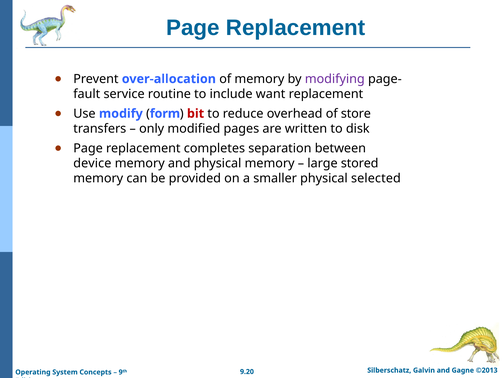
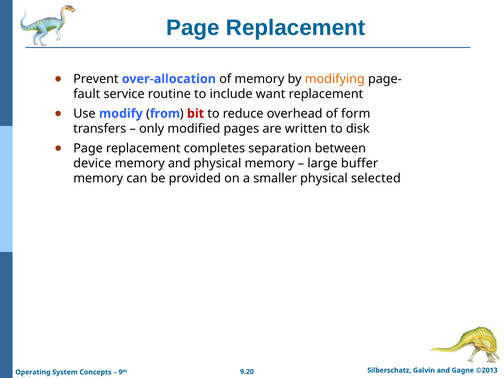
modifying colour: purple -> orange (335, 79)
form: form -> from (165, 114)
store: store -> form (356, 114)
stored: stored -> buffer (360, 163)
